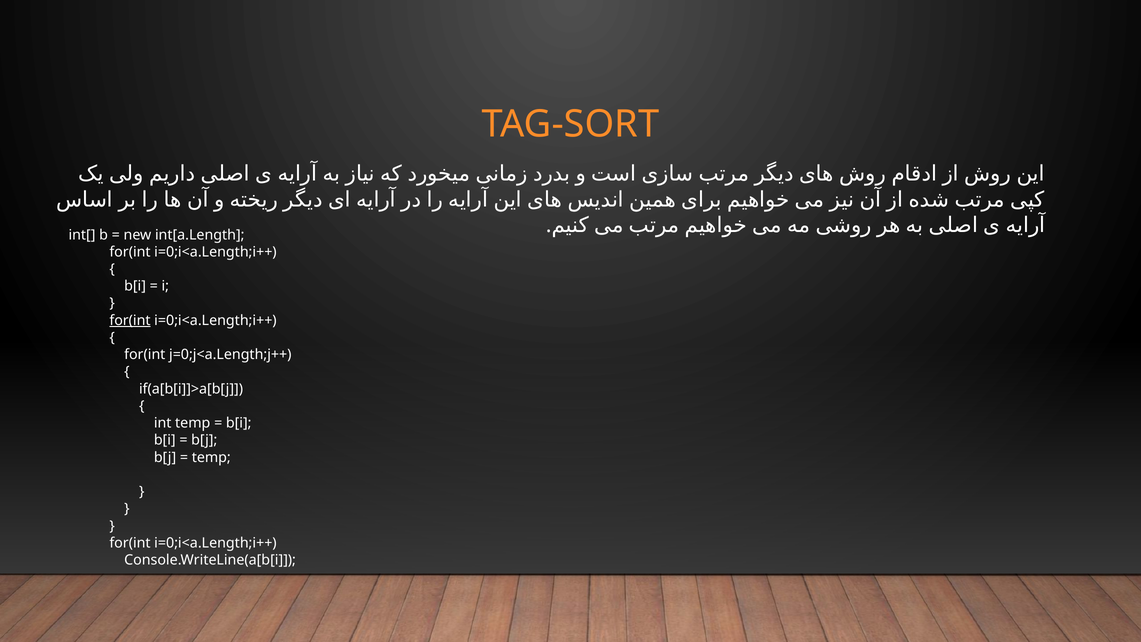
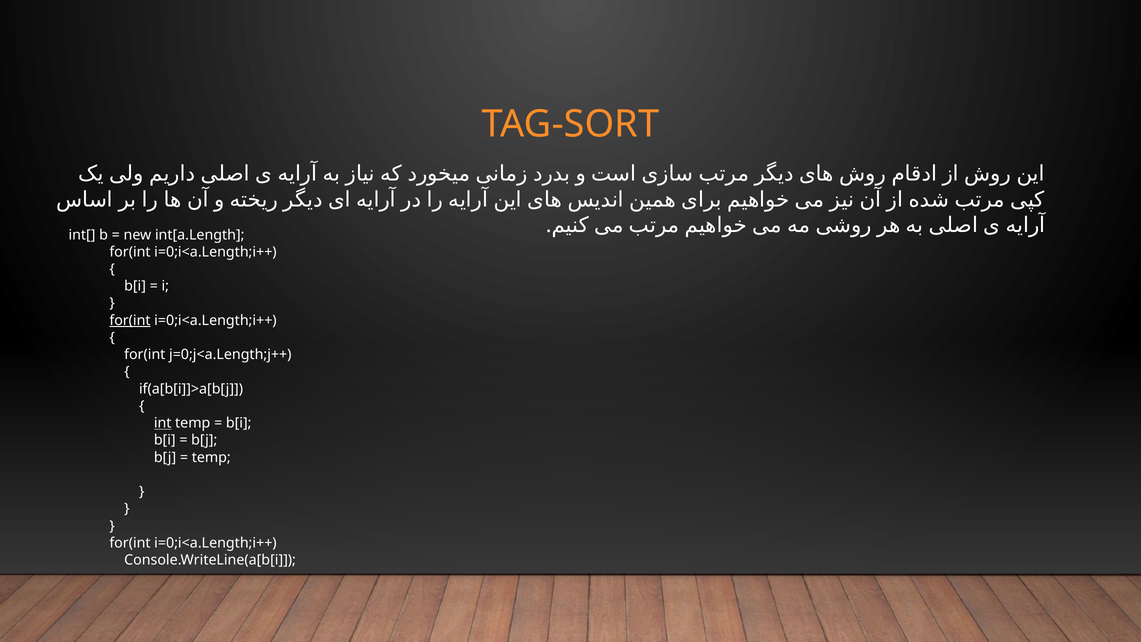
int underline: none -> present (163, 423)
